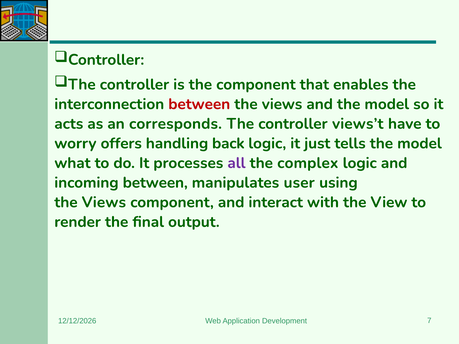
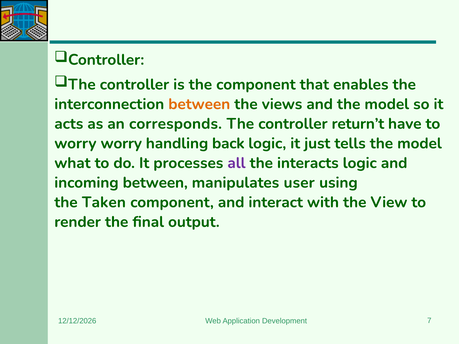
between colour: red -> orange (199, 104)
views’t: views’t -> return’t (358, 124)
worry offers: offers -> worry (121, 143)
complex: complex -> interacts (308, 163)
Views: Views -> Taken (104, 202)
